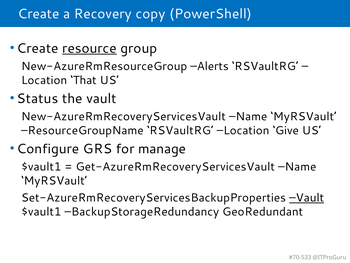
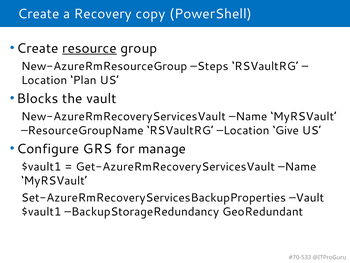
Alerts: Alerts -> Steps (209, 66)
That: That -> Plan (83, 80)
Status: Status -> Blocks (38, 98)
Vault underline: present -> none (307, 197)
